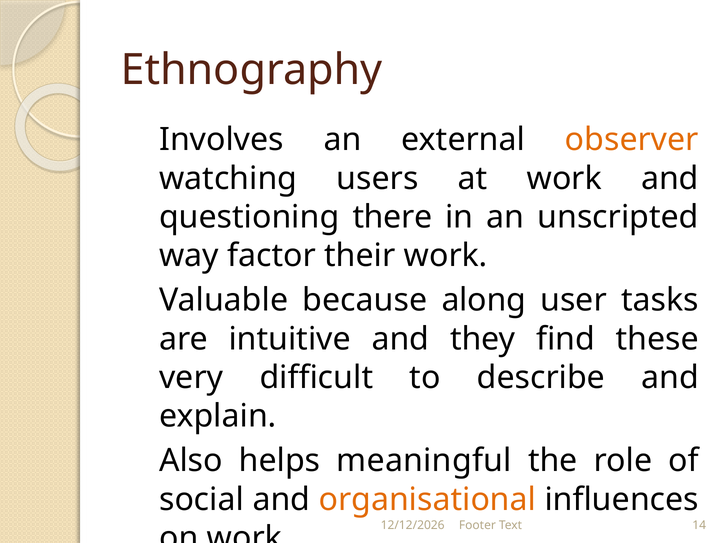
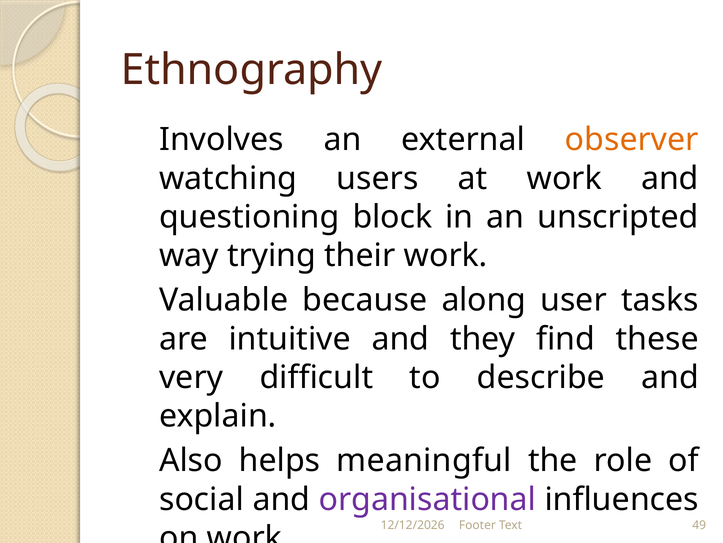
there: there -> block (392, 217)
factor: factor -> trying (272, 255)
organisational colour: orange -> purple (427, 499)
14: 14 -> 49 (699, 524)
